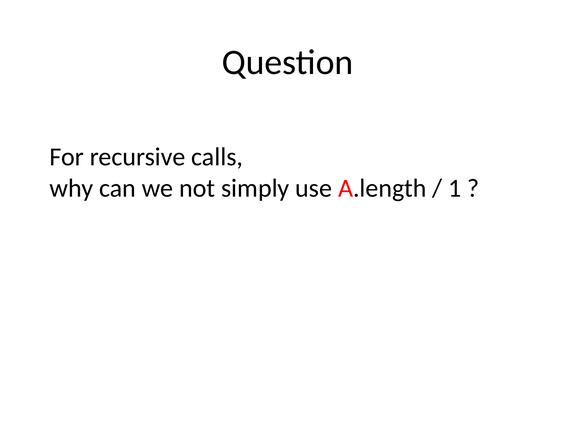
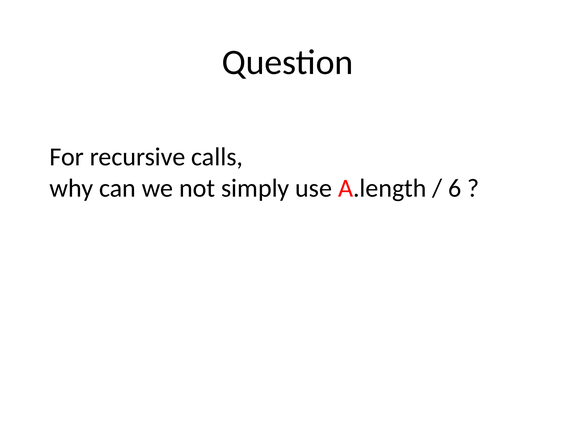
1: 1 -> 6 (455, 188)
